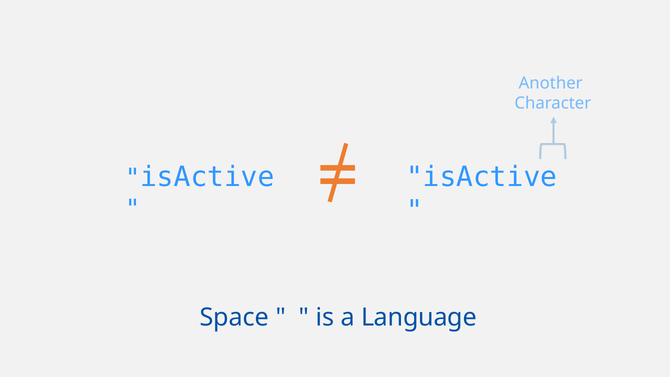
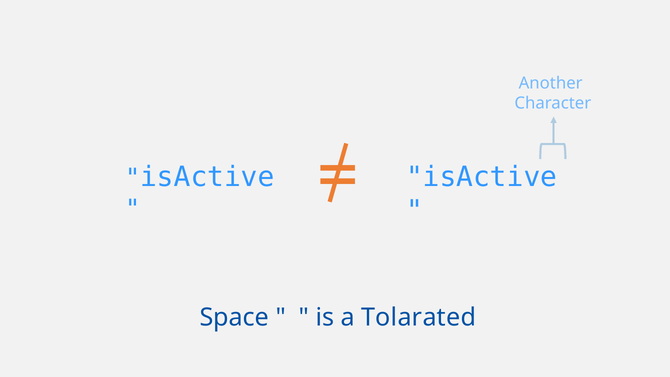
Language: Language -> Tolarated (419, 317)
